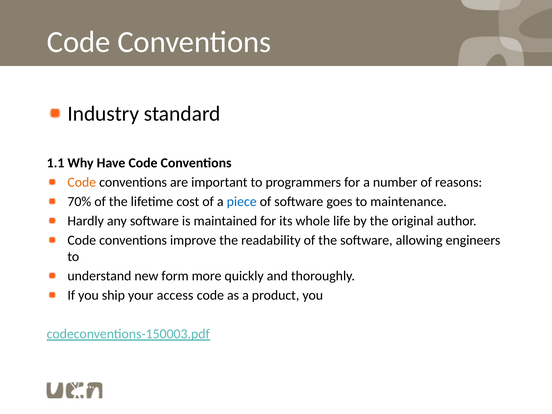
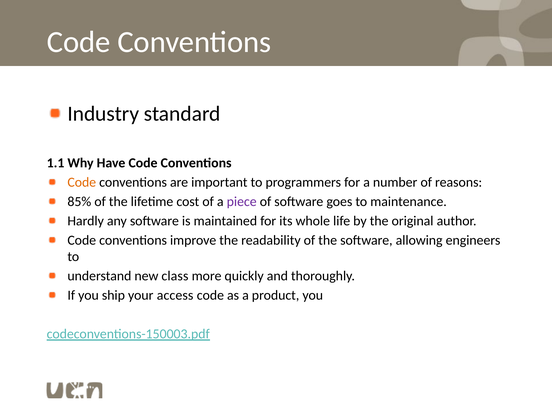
70%: 70% -> 85% (79, 202)
piece colour: blue -> purple (242, 202)
form: form -> class (175, 276)
